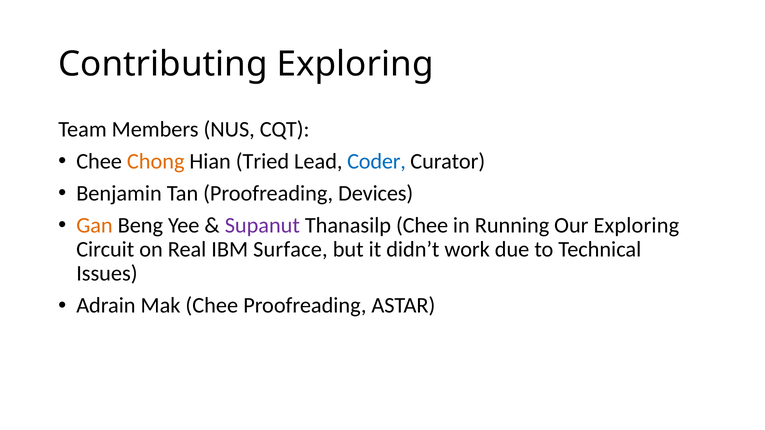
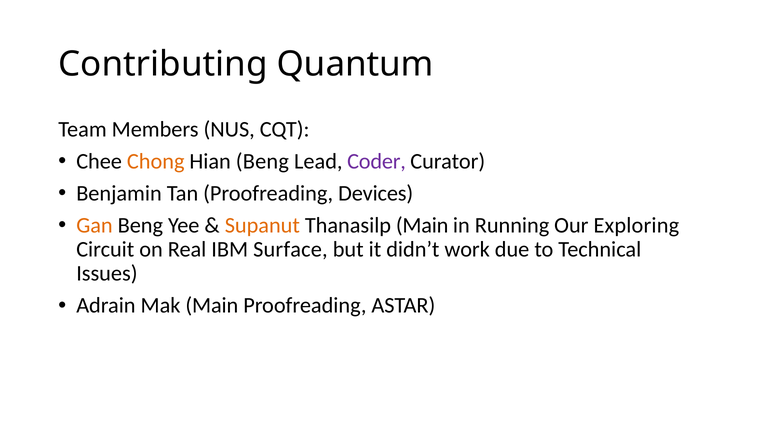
Contributing Exploring: Exploring -> Quantum (355, 64)
Hian Tried: Tried -> Beng (262, 161)
Coder colour: blue -> purple (377, 161)
Supanut colour: purple -> orange (262, 226)
Thanasilp Chee: Chee -> Main (422, 226)
Mak Chee: Chee -> Main (212, 306)
